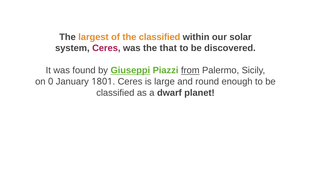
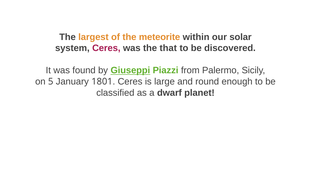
the classified: classified -> meteorite (160, 37)
from underline: present -> none (190, 70)
0: 0 -> 5 (51, 82)
